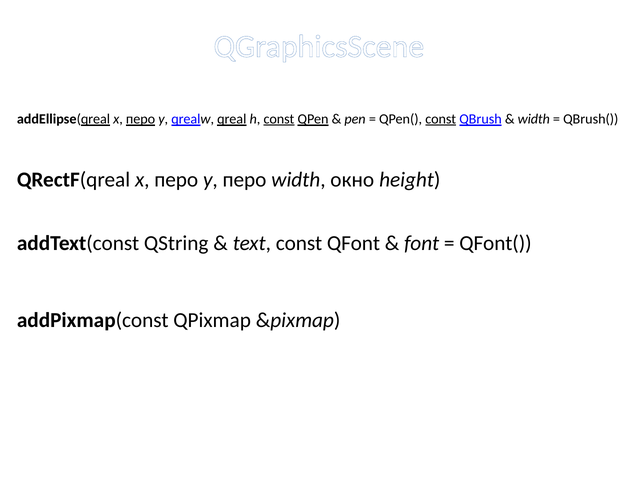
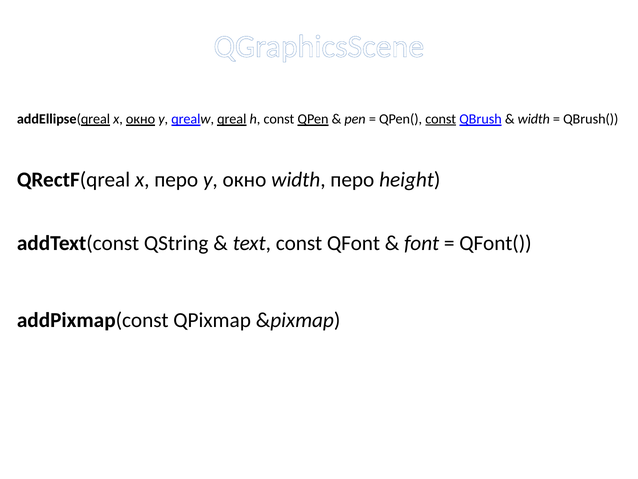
addEllipse(qreal x перо: перо -> окно (141, 119)
const underline: present -> none (279, 119)
y перо: перо -> окно (244, 179)
width окно: окно -> перо (352, 179)
